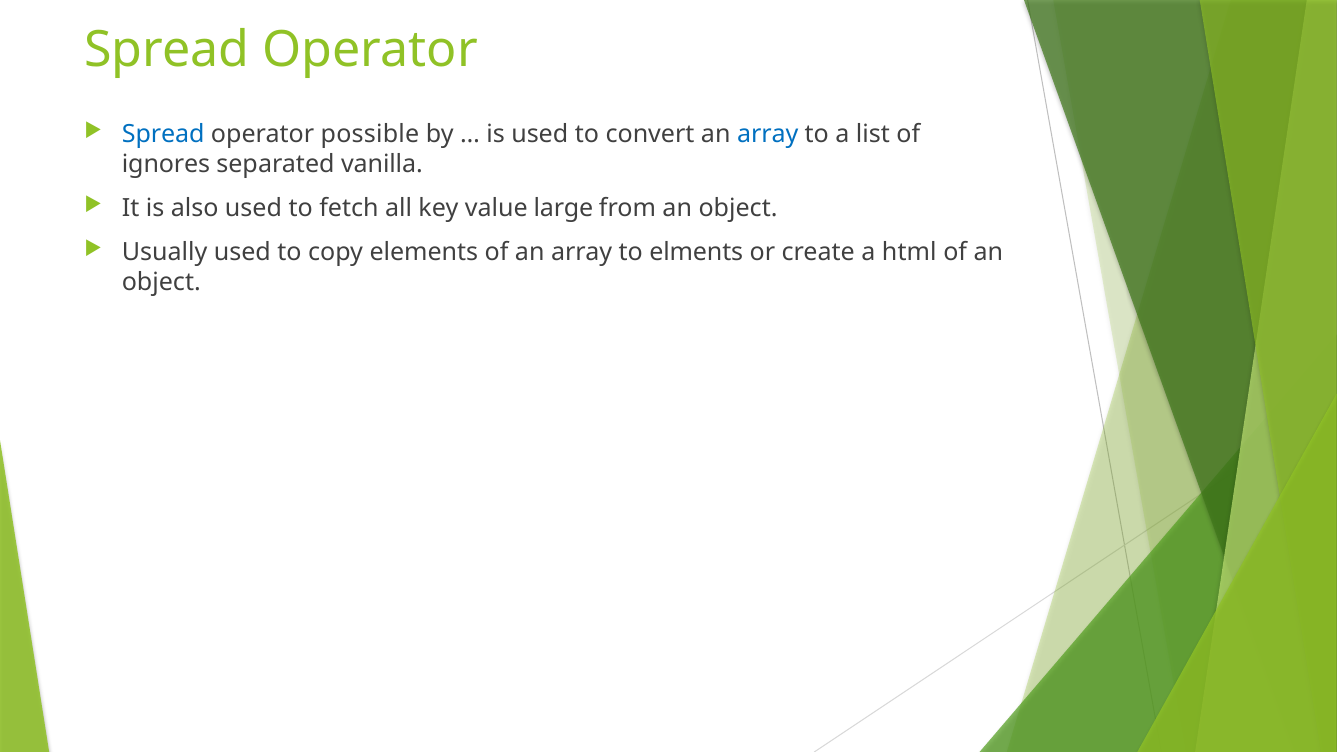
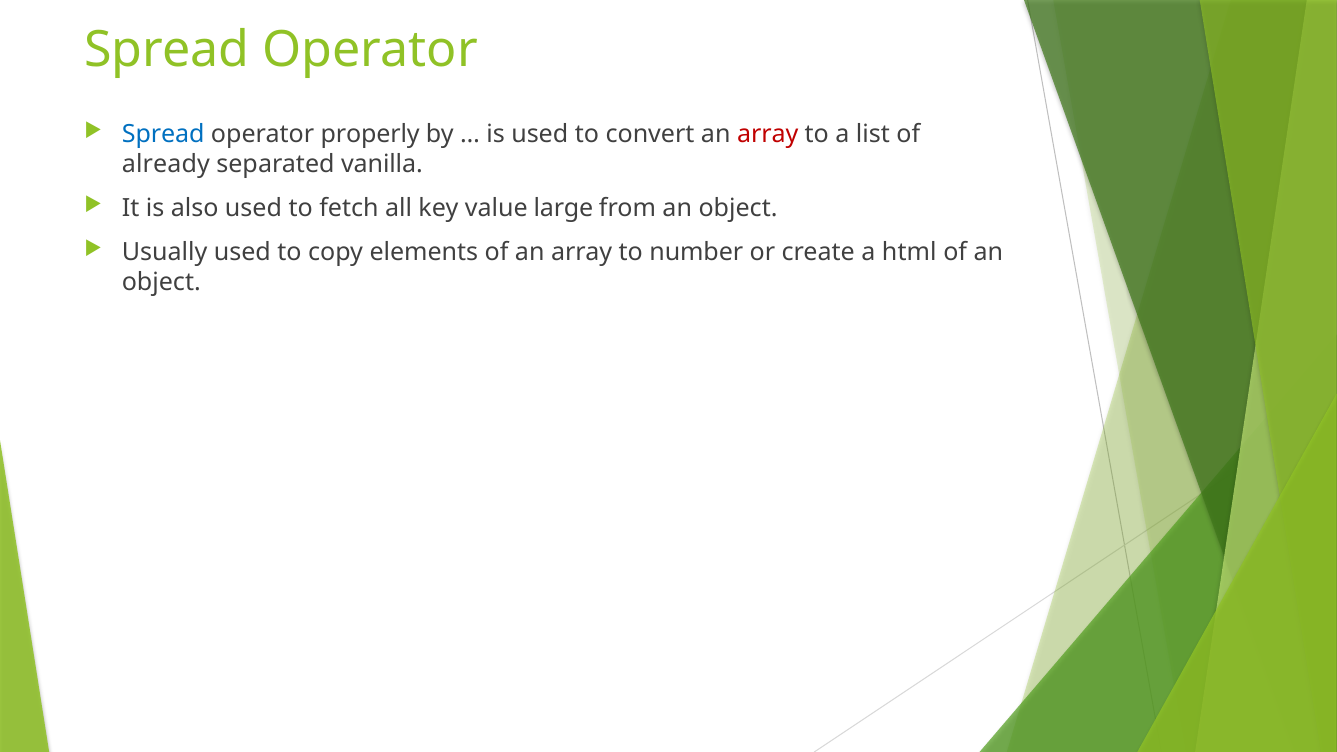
possible: possible -> properly (370, 134)
array colour: blue -> red (768, 134)
ignores: ignores -> already (166, 165)
elments: elments -> number (696, 253)
